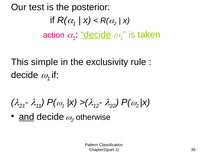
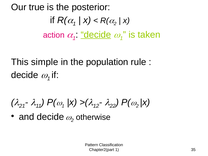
test: test -> true (37, 7)
exclusivity: exclusivity -> population (107, 62)
and underline: present -> none (27, 117)
